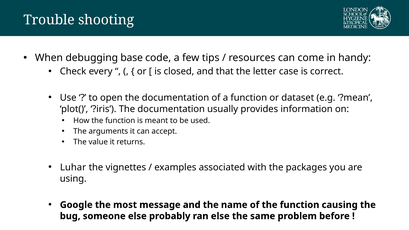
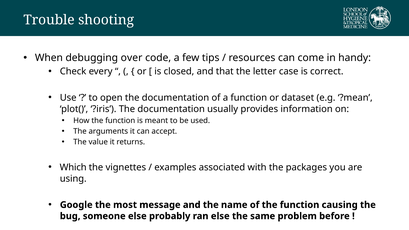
base: base -> over (132, 58)
Luhar: Luhar -> Which (73, 167)
